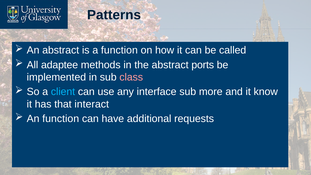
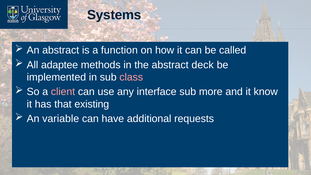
Patterns: Patterns -> Systems (114, 15)
ports: ports -> deck (203, 65)
client colour: light blue -> pink (63, 92)
interact: interact -> existing (92, 104)
An function: function -> variable (61, 119)
